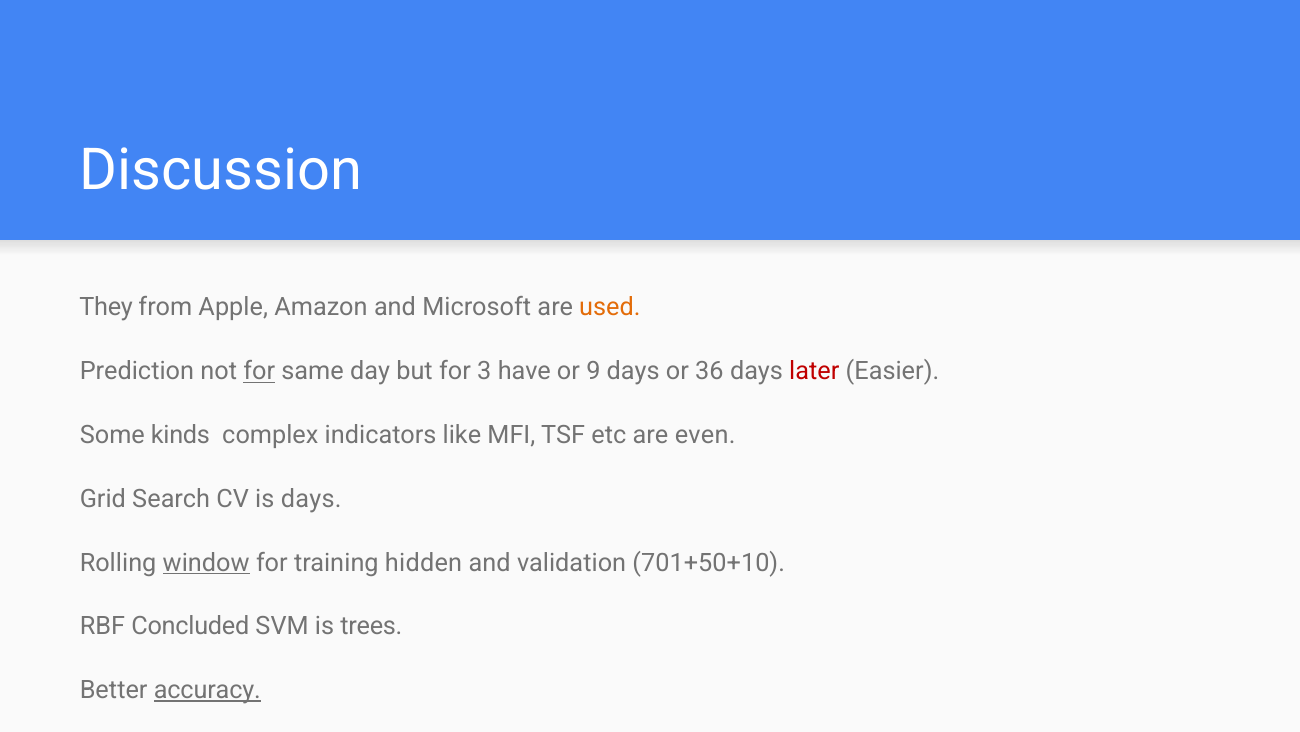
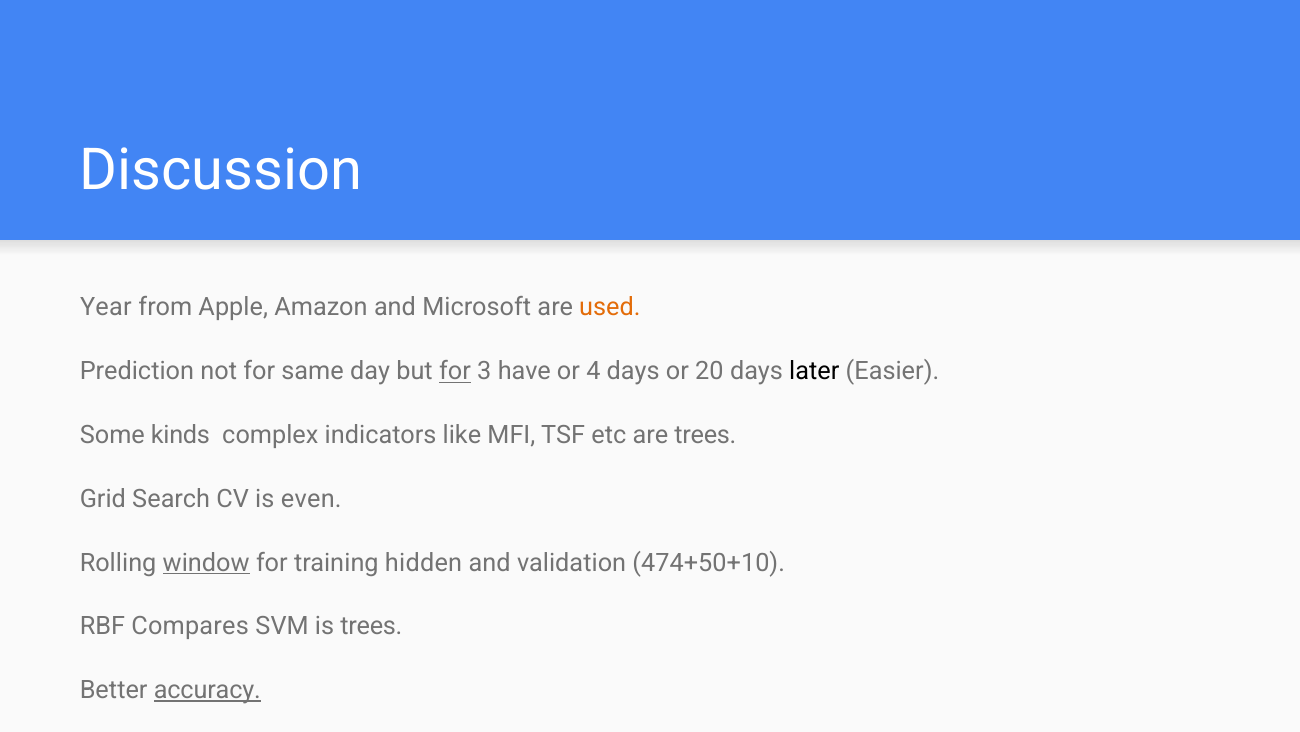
They: They -> Year (106, 307)
for underline: present -> none (259, 371)
for underline: none -> present (455, 371)
9: 9 -> 4 (593, 371)
36: 36 -> 20 (709, 371)
later colour: red -> black (814, 371)
are even: even -> trees (705, 435)
is days: days -> even (311, 498)
701+50+10: 701+50+10 -> 474+50+10 (709, 562)
Concluded: Concluded -> Compares (190, 626)
